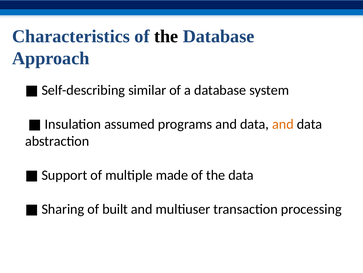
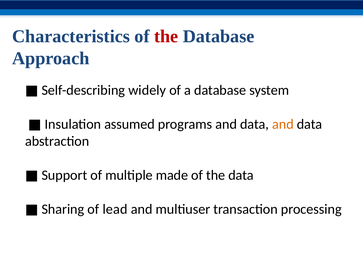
the colour: black -> red (166, 36)
similar: similar -> widely (147, 90)
built: built -> lead (115, 209)
